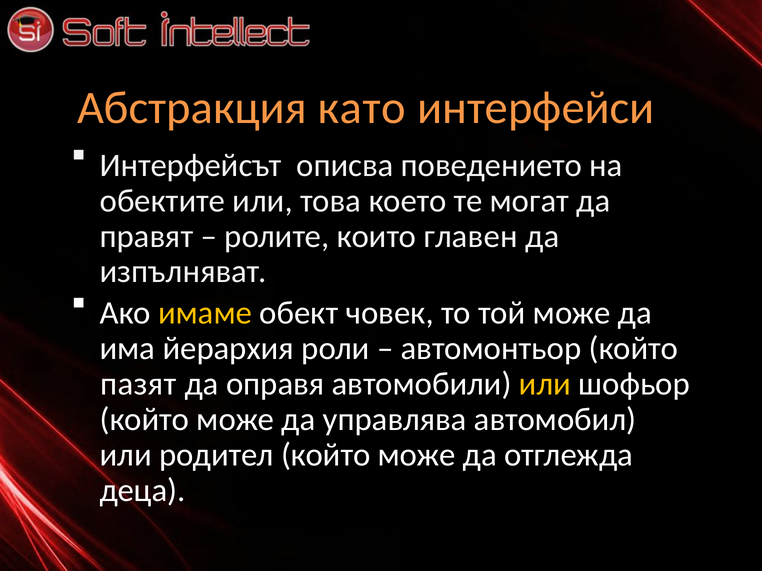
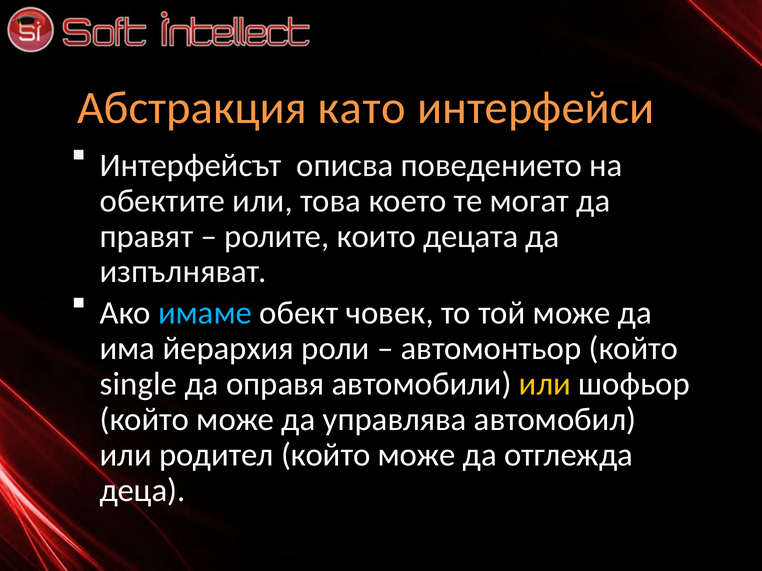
главен: главен -> децата (471, 236)
имаме colour: yellow -> light blue (205, 313)
пазят: пазят -> single (138, 384)
